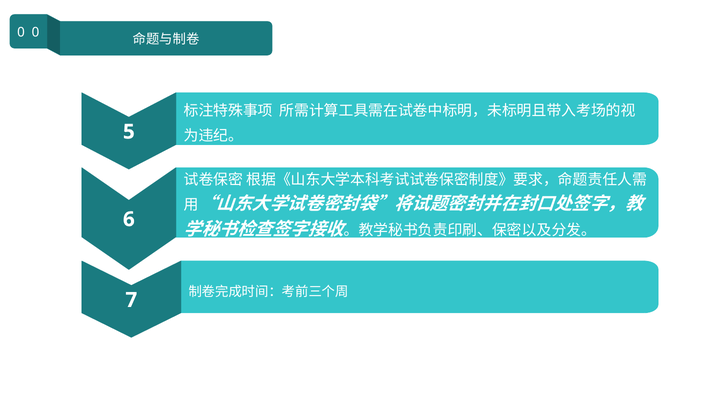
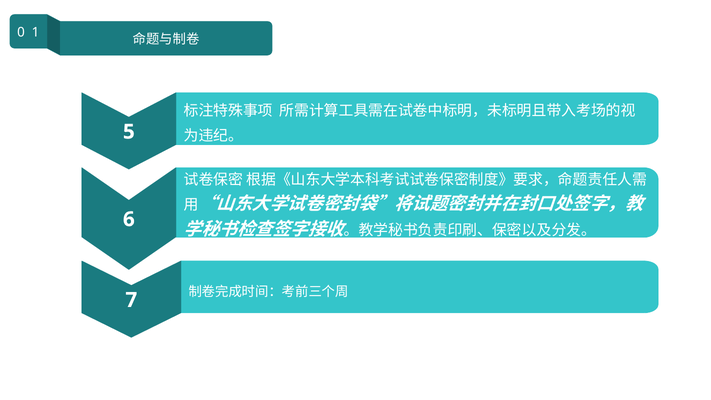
0 0: 0 -> 1 (36, 32)
